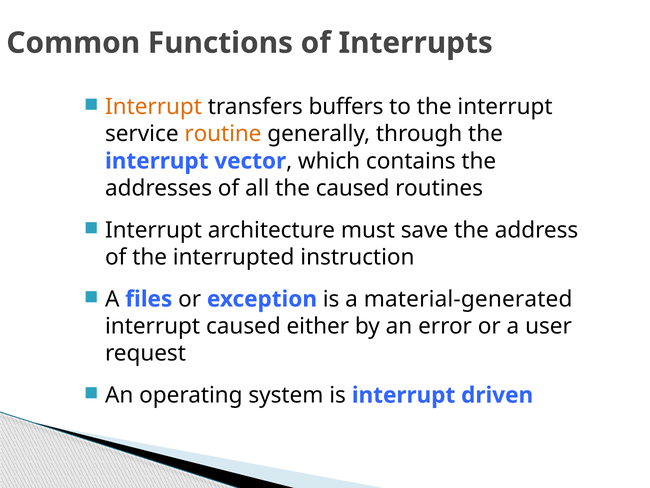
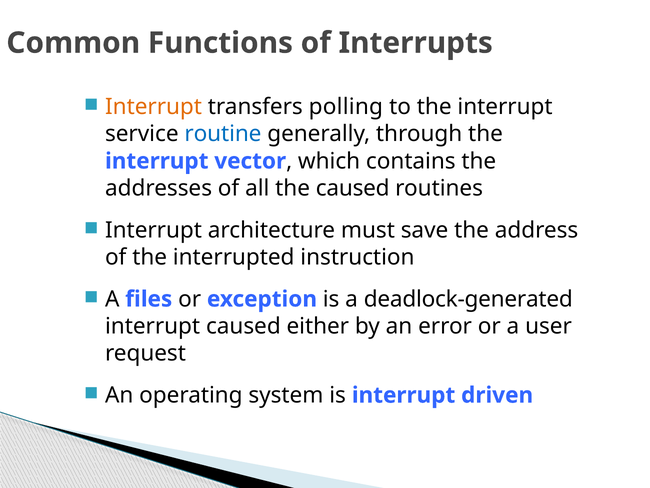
buffers: buffers -> polling (346, 107)
routine colour: orange -> blue (223, 134)
material-generated: material-generated -> deadlock-generated (468, 299)
